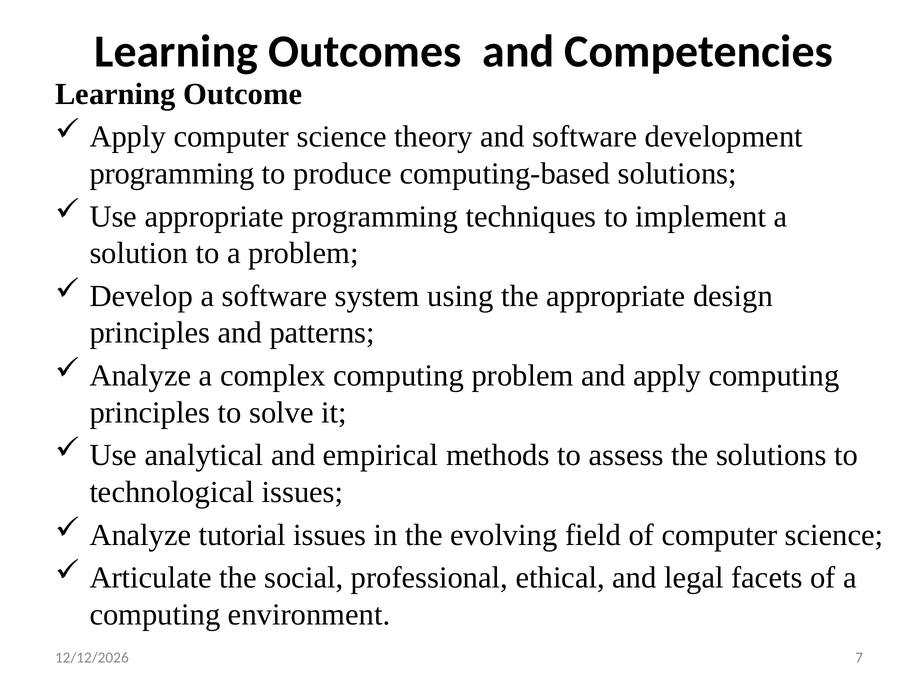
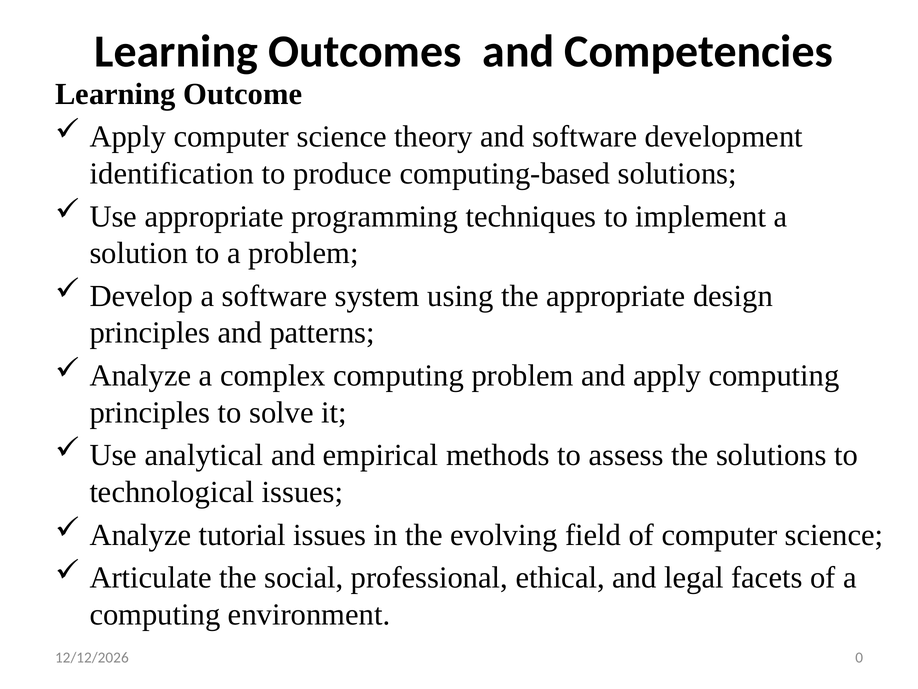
programming: programming -> identification (172, 173)
7: 7 -> 0 (859, 657)
